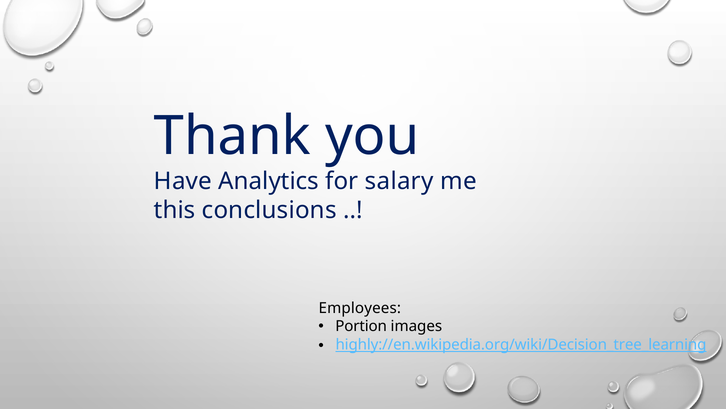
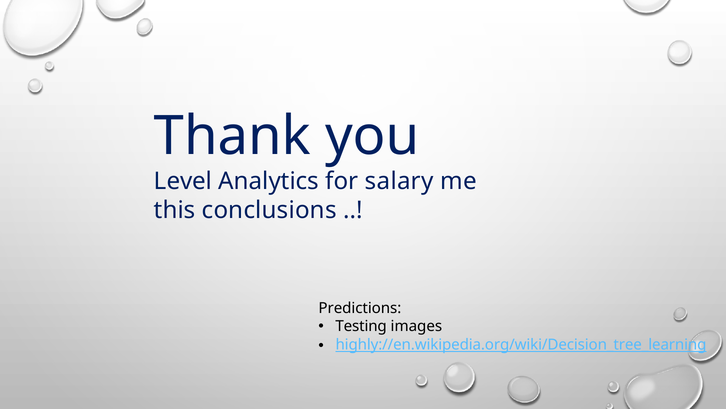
Have: Have -> Level (183, 181)
Employees: Employees -> Predictions (360, 308)
Portion: Portion -> Testing (361, 326)
